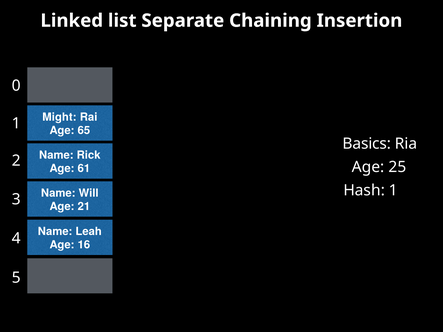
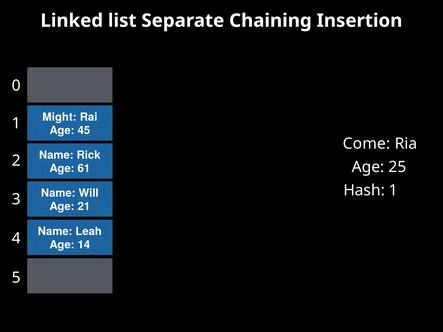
65: 65 -> 45 (84, 131)
Basics: Basics -> Come (367, 144)
16: 16 -> 14 (84, 245)
